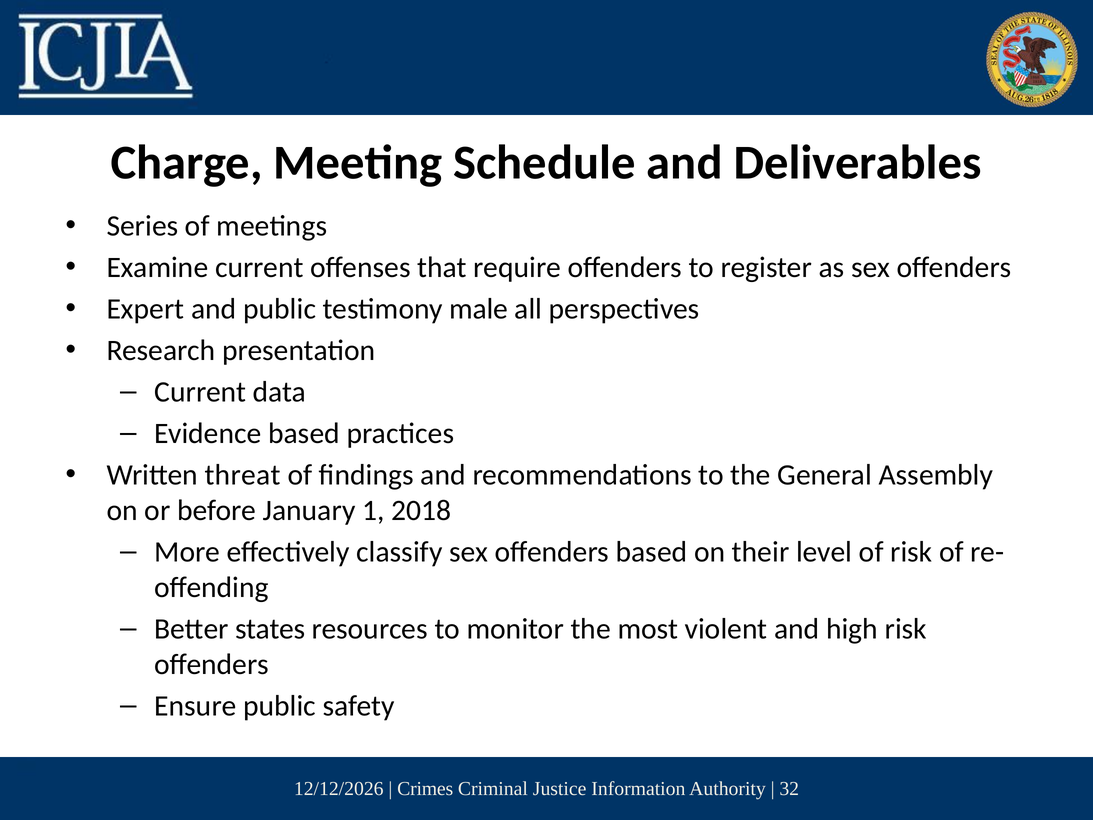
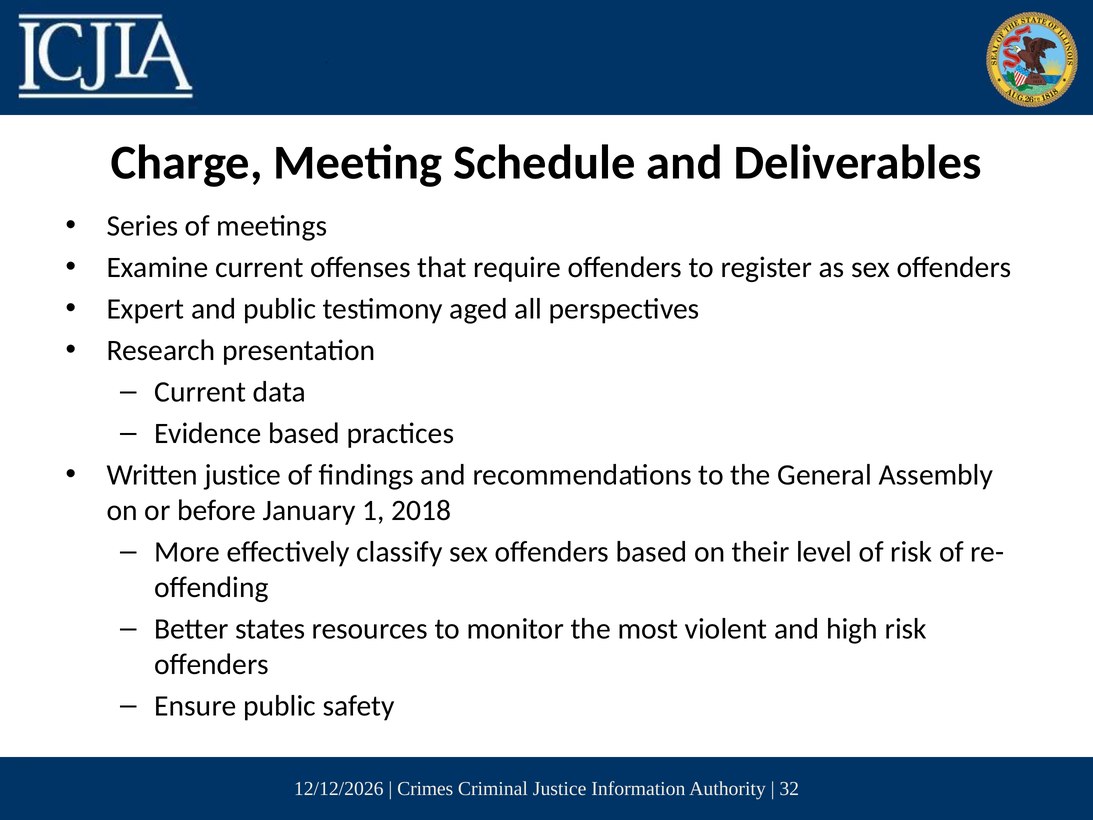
male: male -> aged (479, 309)
Written threat: threat -> justice (243, 475)
